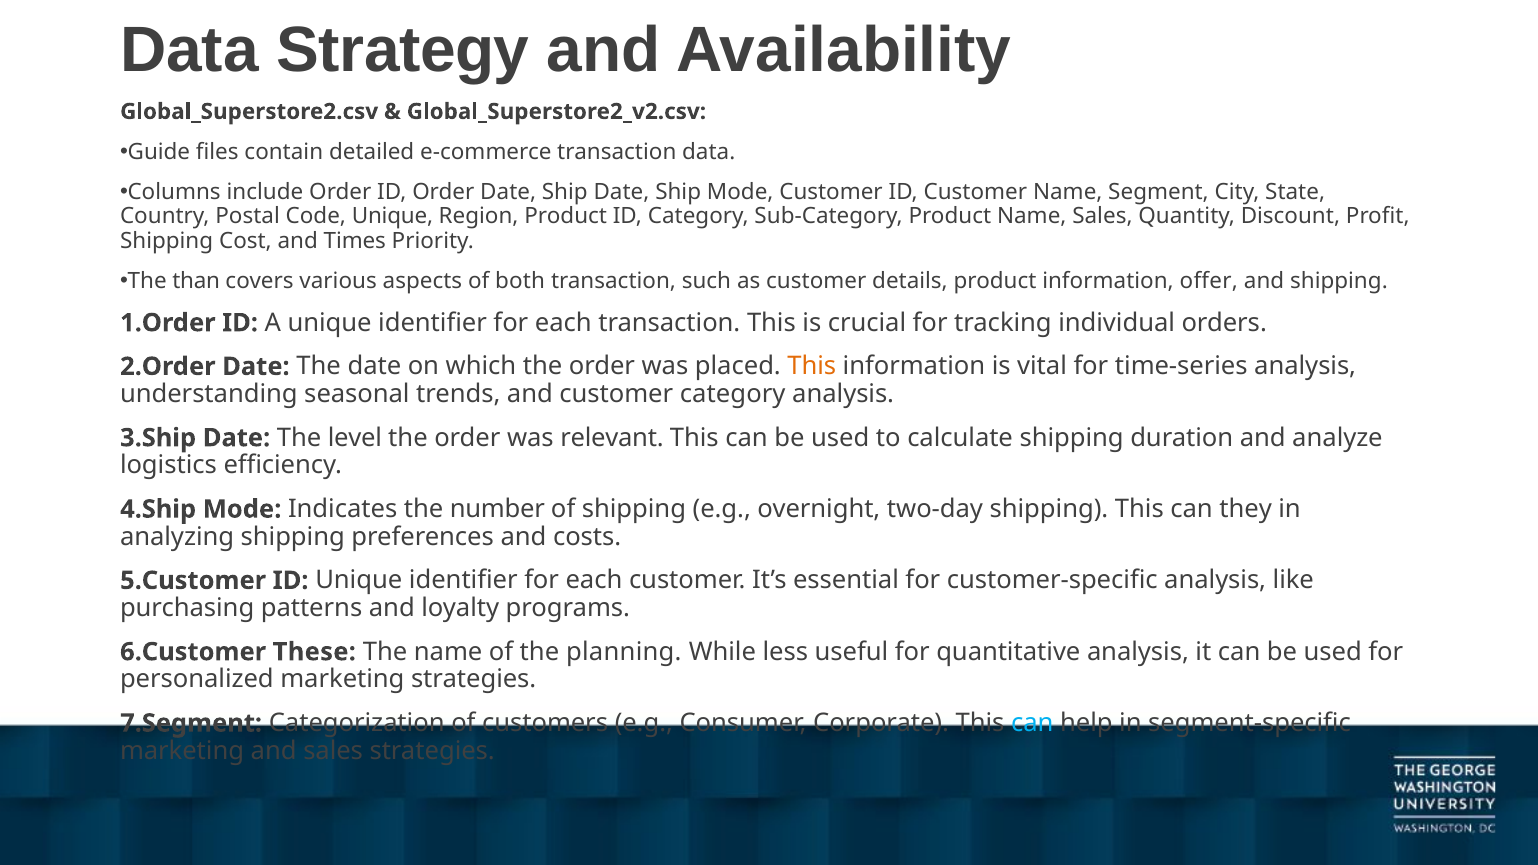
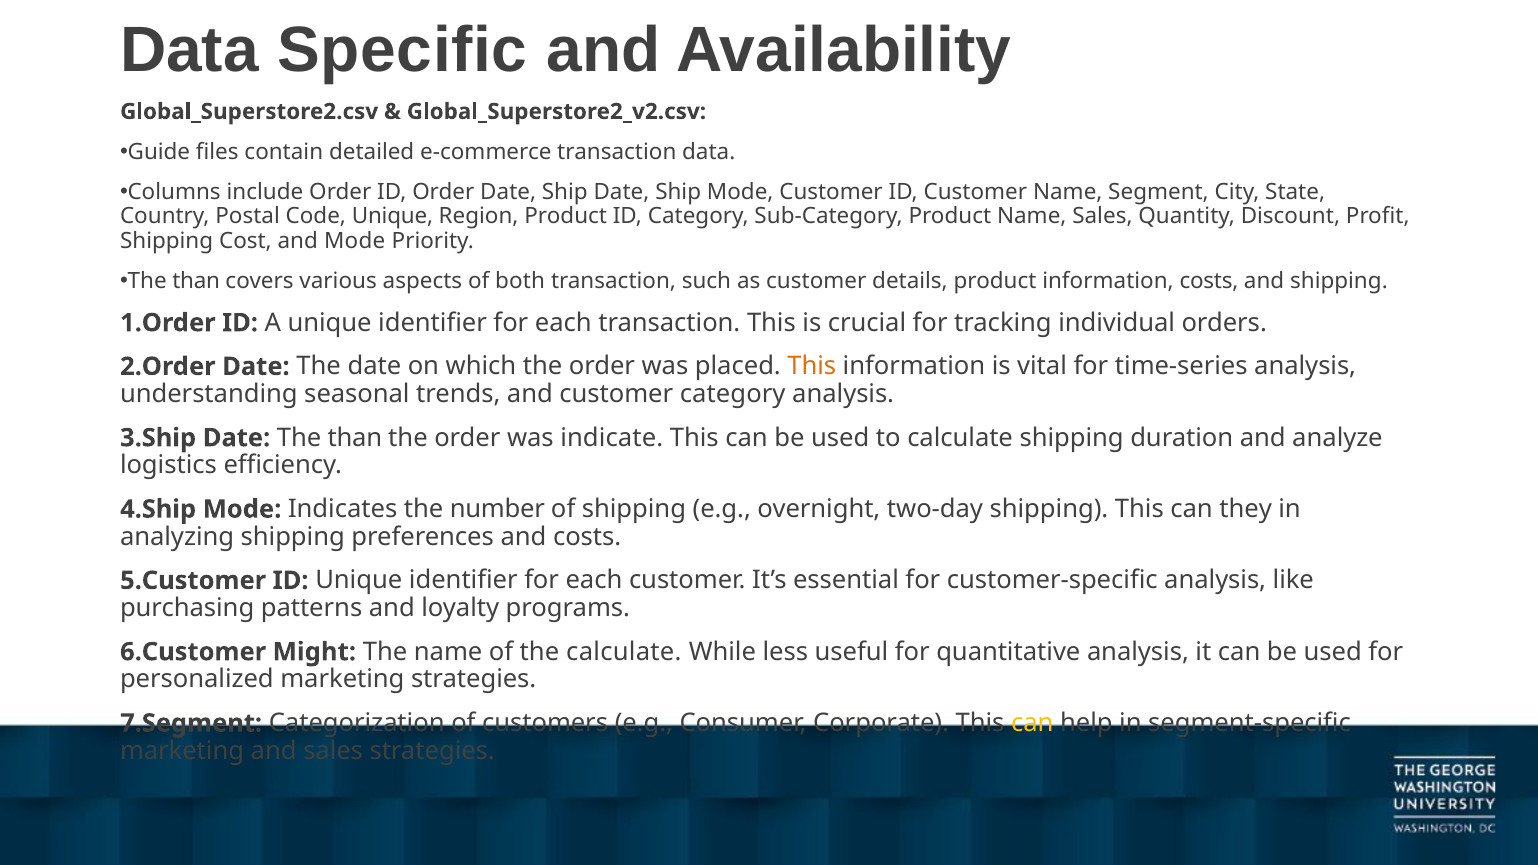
Strategy: Strategy -> Specific (402, 50)
and Times: Times -> Mode (355, 241)
information offer: offer -> costs (1209, 281)
Date The level: level -> than (355, 438)
relevant: relevant -> indicate (612, 438)
These: These -> Might (314, 652)
the planning: planning -> calculate (624, 652)
can colour: light blue -> yellow (1032, 723)
